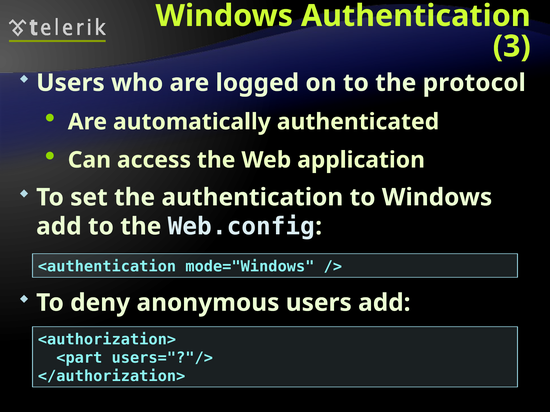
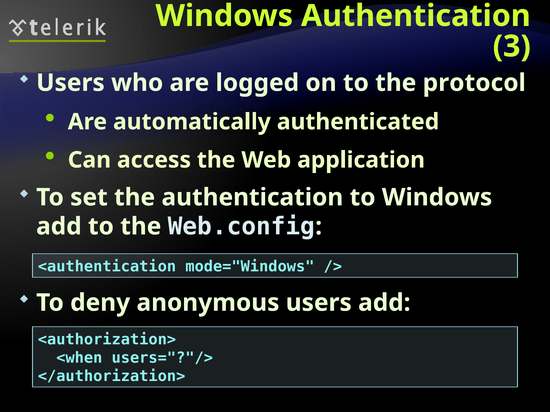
<part: <part -> <when (79, 358)
